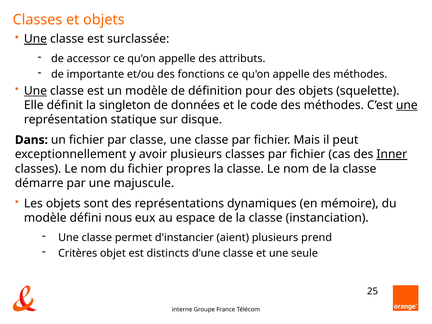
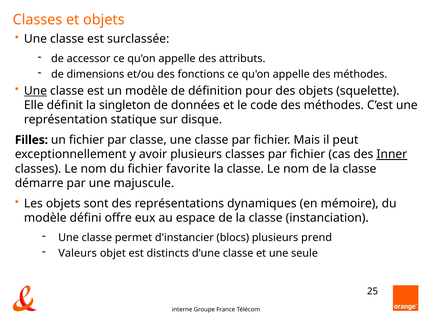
Une underline: present -> none (35, 39)
importante: importante -> dimensions (95, 74)
une underline: present -> none (407, 105)
Dans: Dans -> Filles (31, 140)
propres: propres -> favorite (188, 169)
nous: nous -> offre (118, 218)
aient: aient -> blocs (233, 238)
Critères: Critères -> Valeurs (78, 253)
